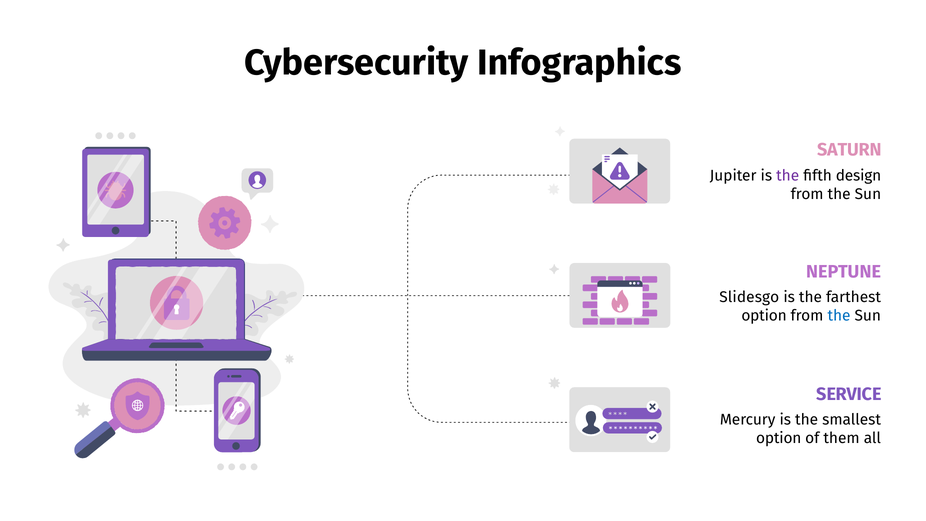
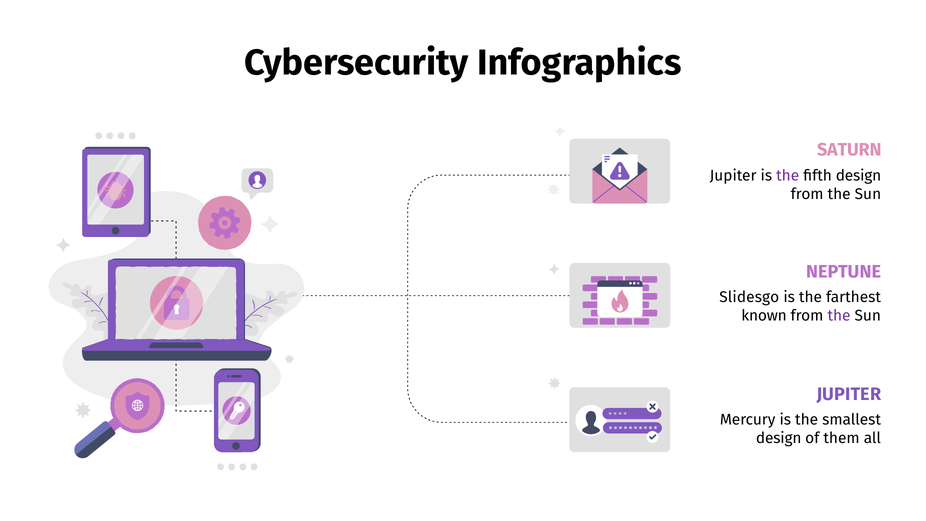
option: option -> known (764, 316)
the colour: blue -> purple (839, 316)
SERVICE: SERVICE -> JUPITER (849, 394)
option: option -> design (779, 438)
